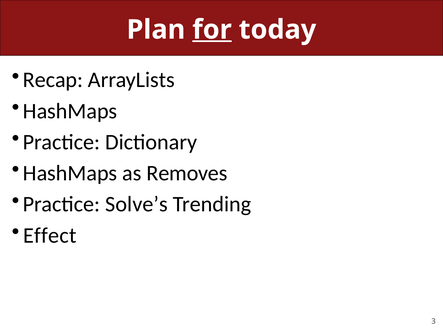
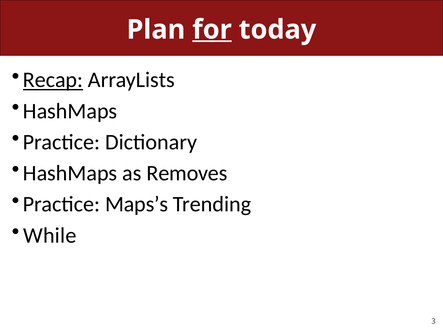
Recap underline: none -> present (53, 80)
Solve’s: Solve’s -> Maps’s (137, 204)
Effect: Effect -> While (50, 235)
